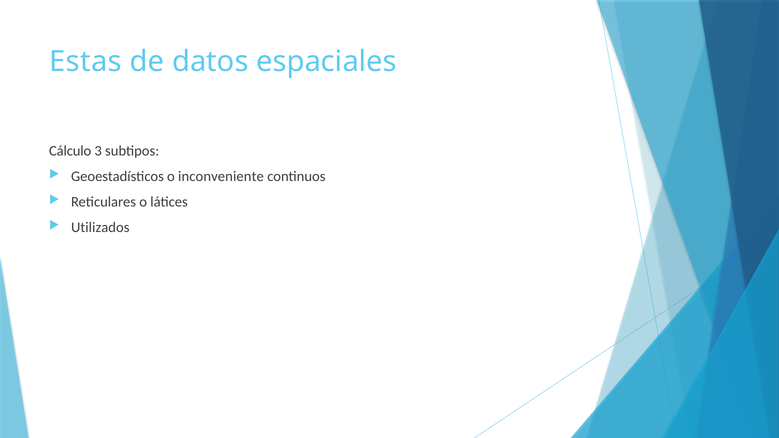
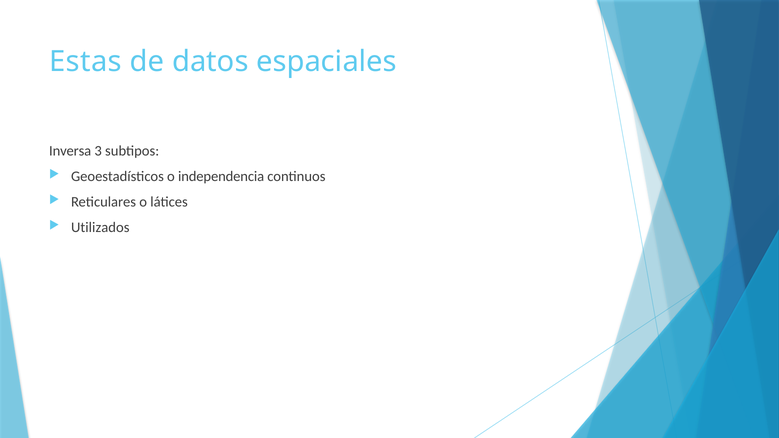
Cálculo: Cálculo -> Inversa (70, 151)
inconveniente: inconveniente -> independencia (221, 176)
